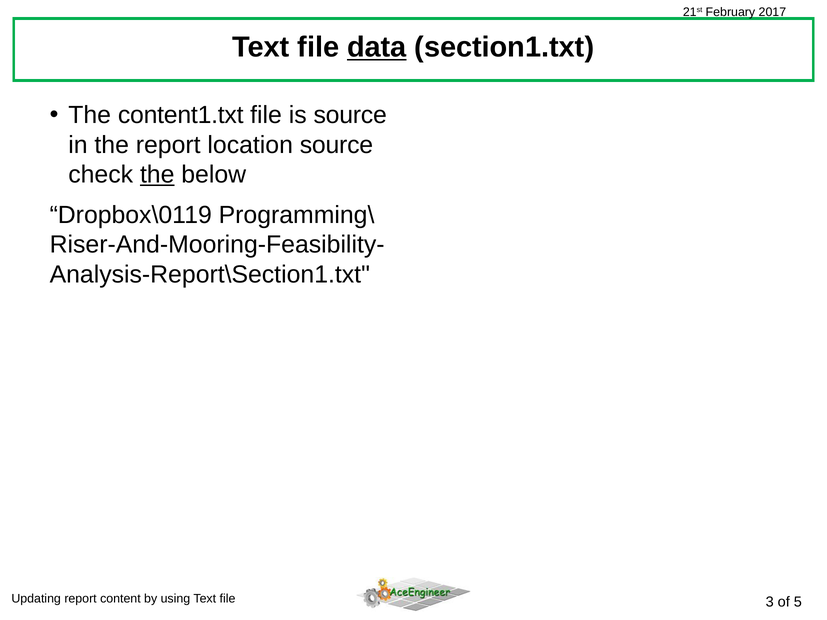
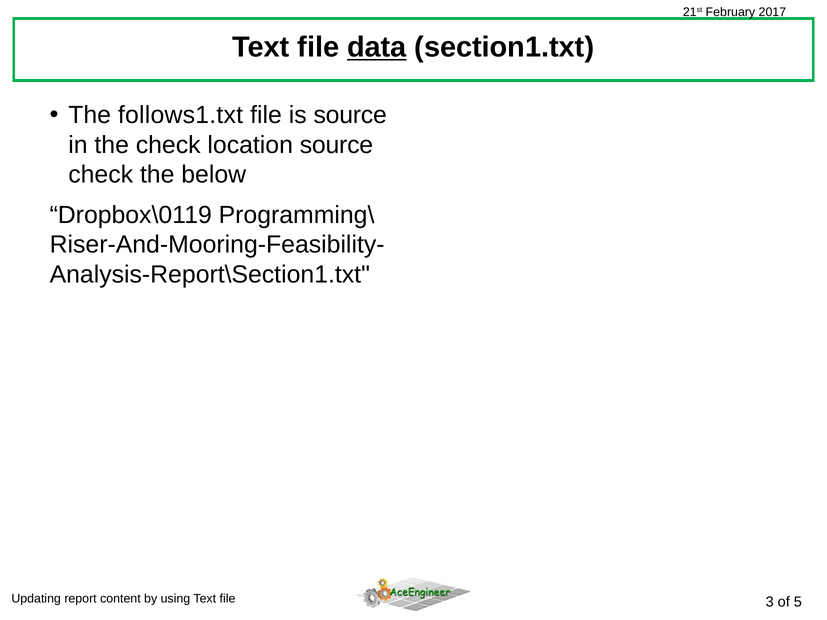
content1.txt: content1.txt -> follows1.txt (180, 115)
the report: report -> check (168, 145)
the underline: present -> none (157, 175)
